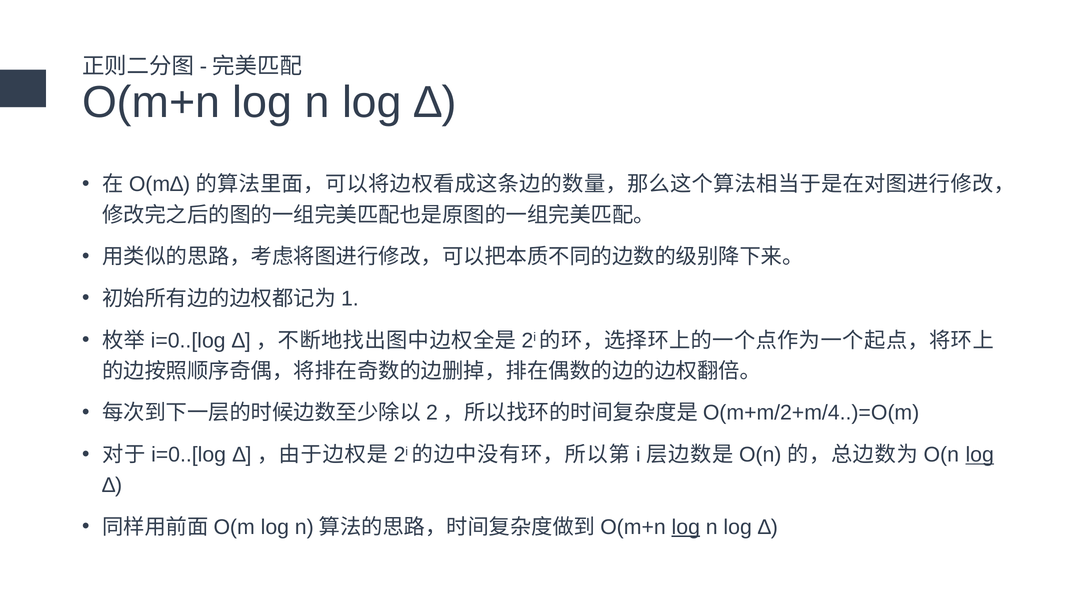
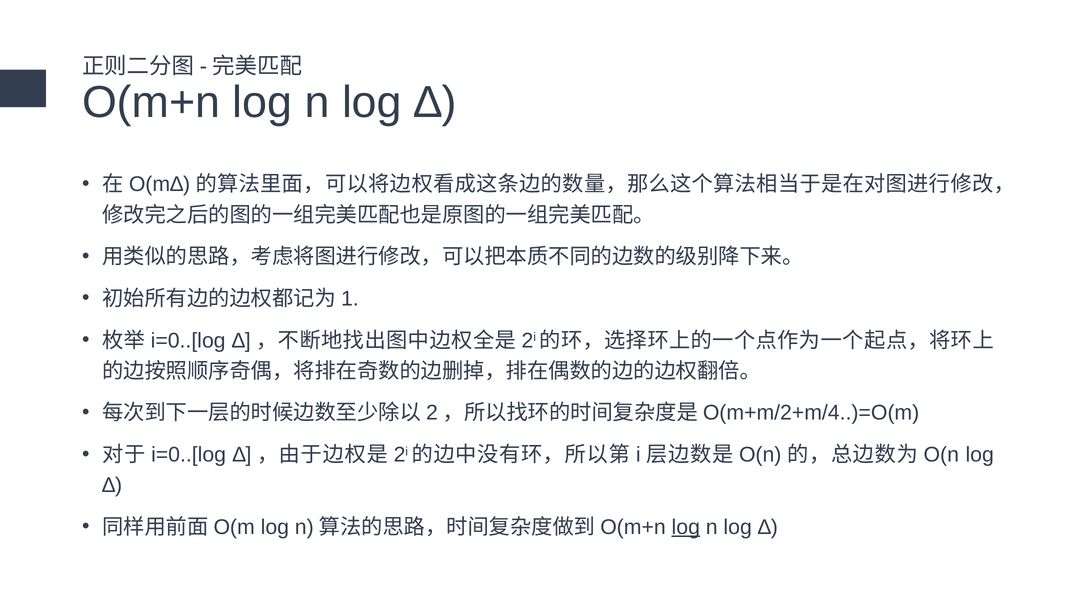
log underline: present -> none (980, 455)
